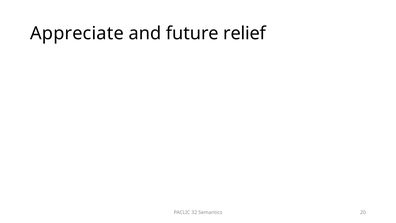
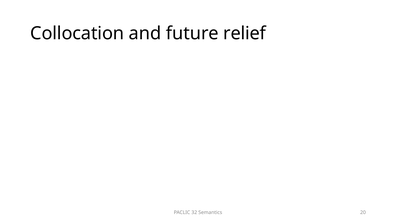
Appreciate: Appreciate -> Collocation (77, 33)
